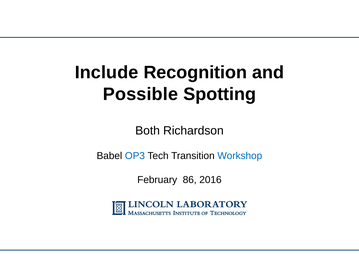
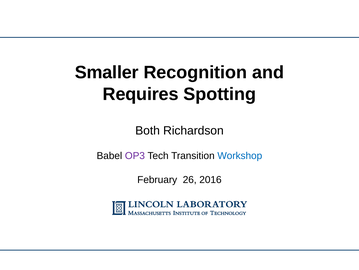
Include: Include -> Smaller (107, 72)
Possible: Possible -> Requires (141, 94)
OP3 colour: blue -> purple (135, 155)
86: 86 -> 26 (190, 179)
